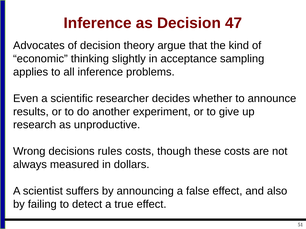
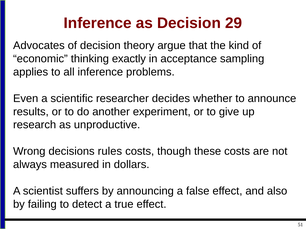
47: 47 -> 29 (234, 23)
slightly: slightly -> exactly (129, 59)
